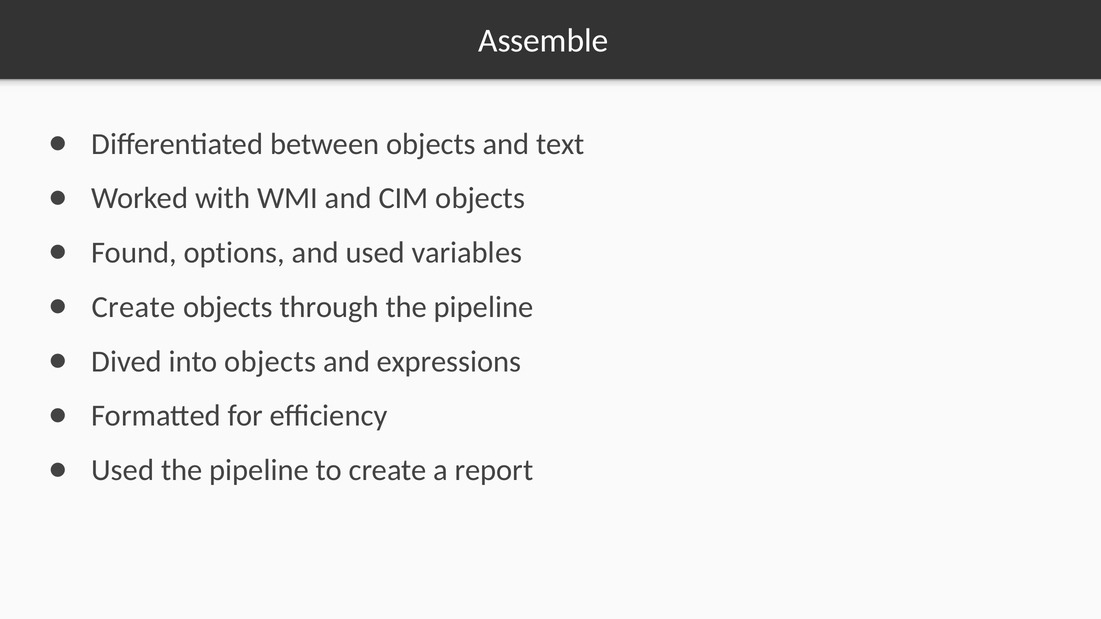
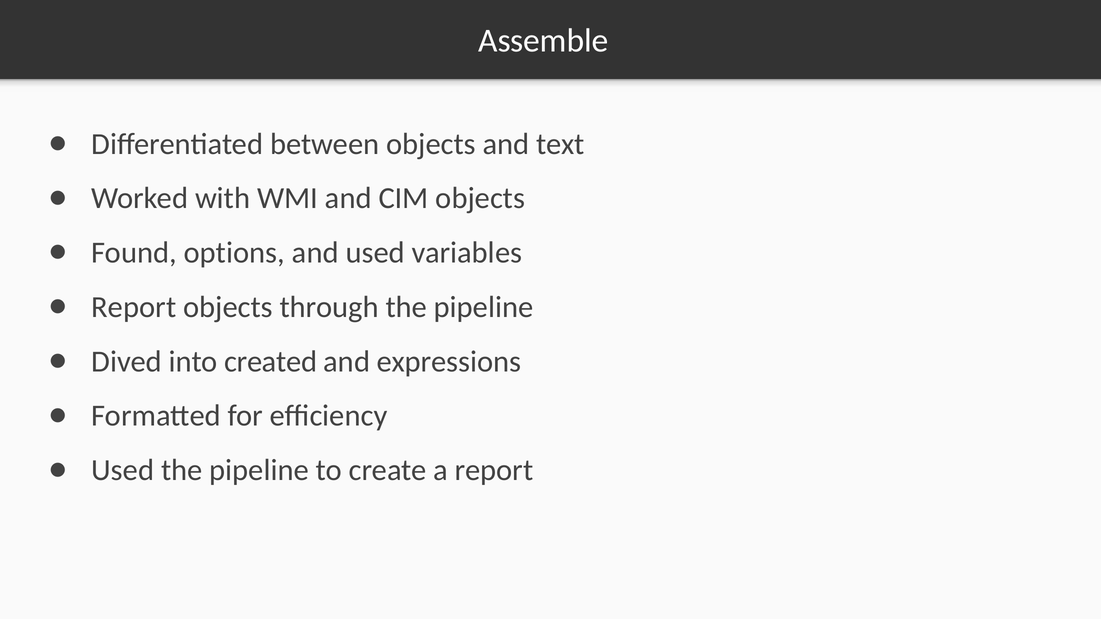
Create: Create -> Report (134, 307)
into objects: objects -> created (271, 362)
